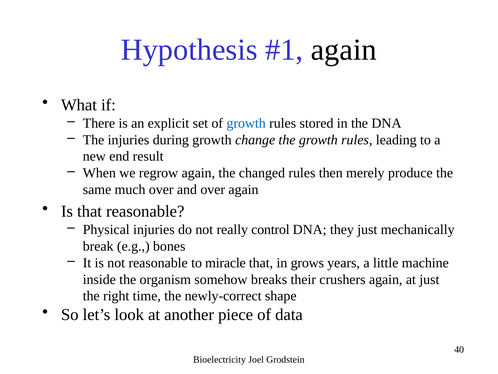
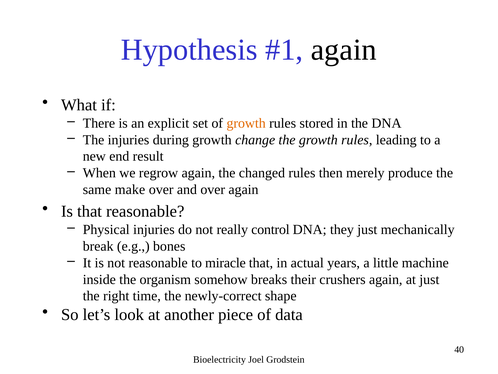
growth colour: blue -> orange (246, 123)
much: much -> make (130, 189)
grows: grows -> actual (307, 262)
